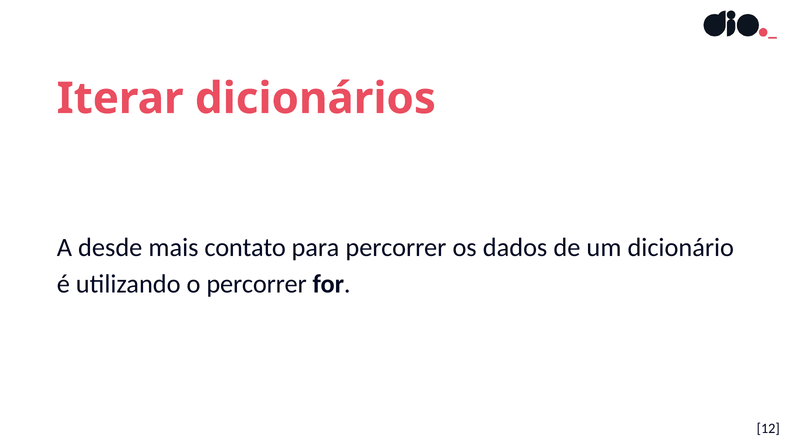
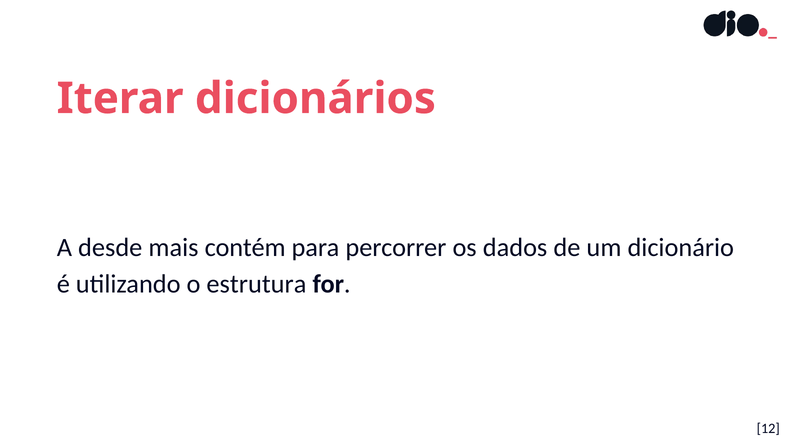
contato: contato -> contém (245, 247)
o percorrer: percorrer -> estrutura (256, 284)
